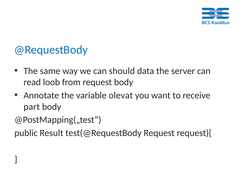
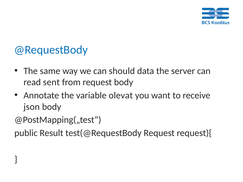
loob: loob -> sent (51, 82)
part: part -> json (32, 107)
